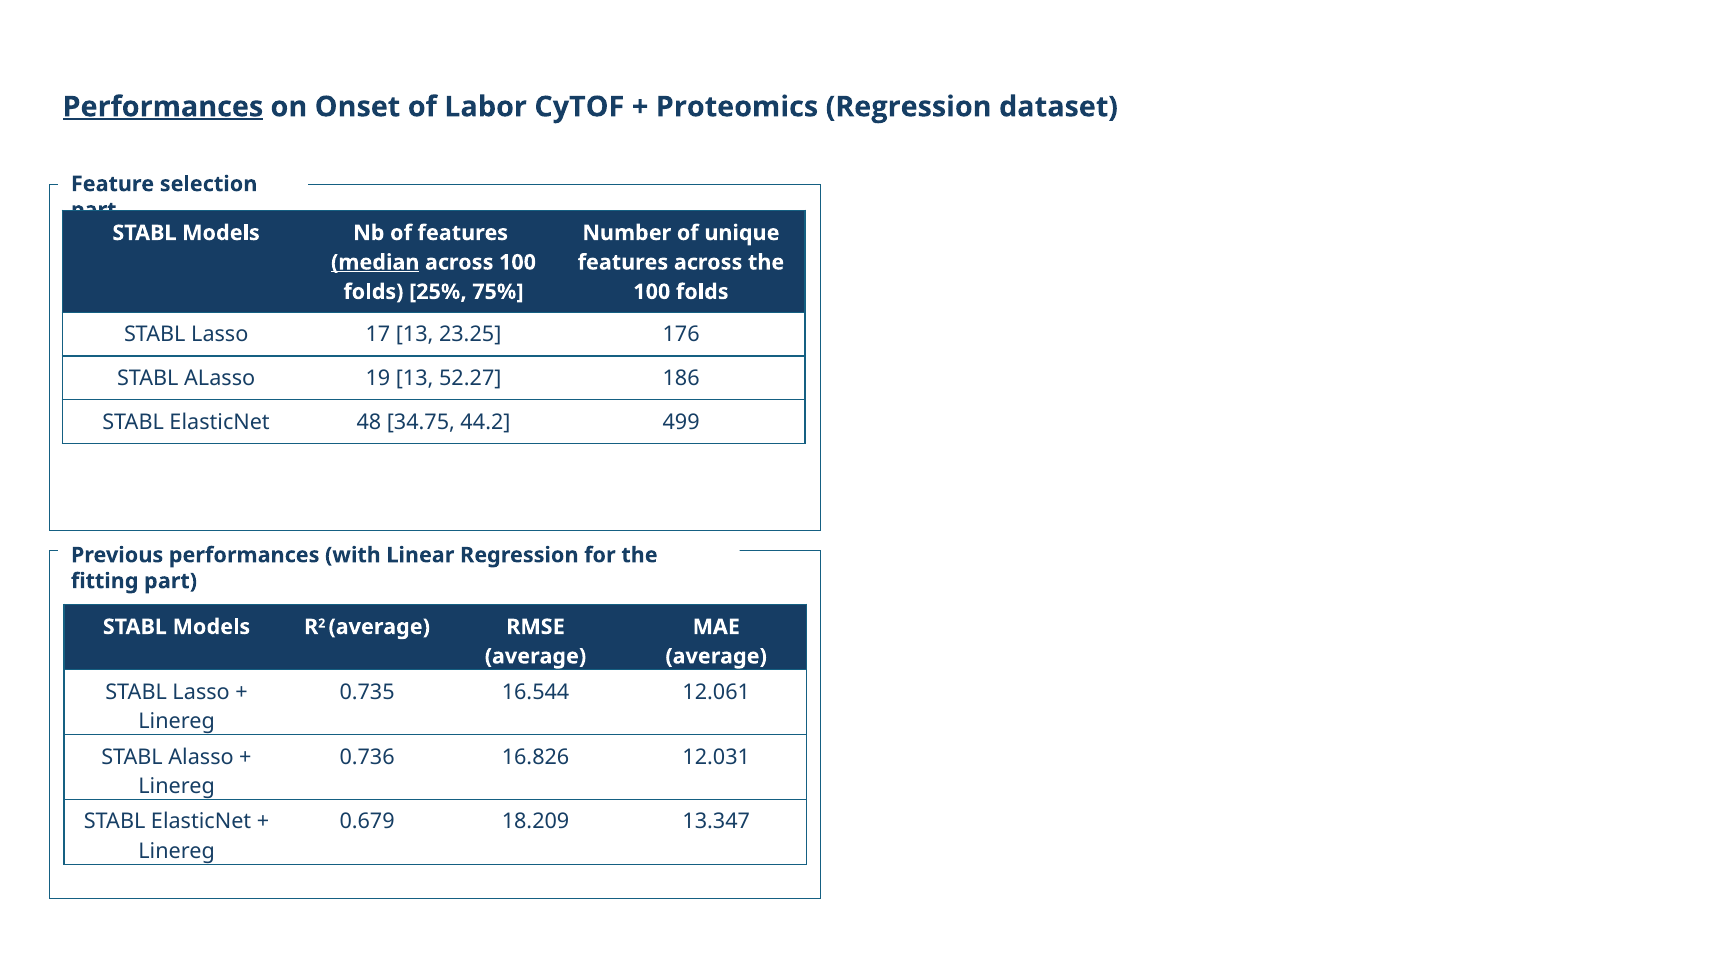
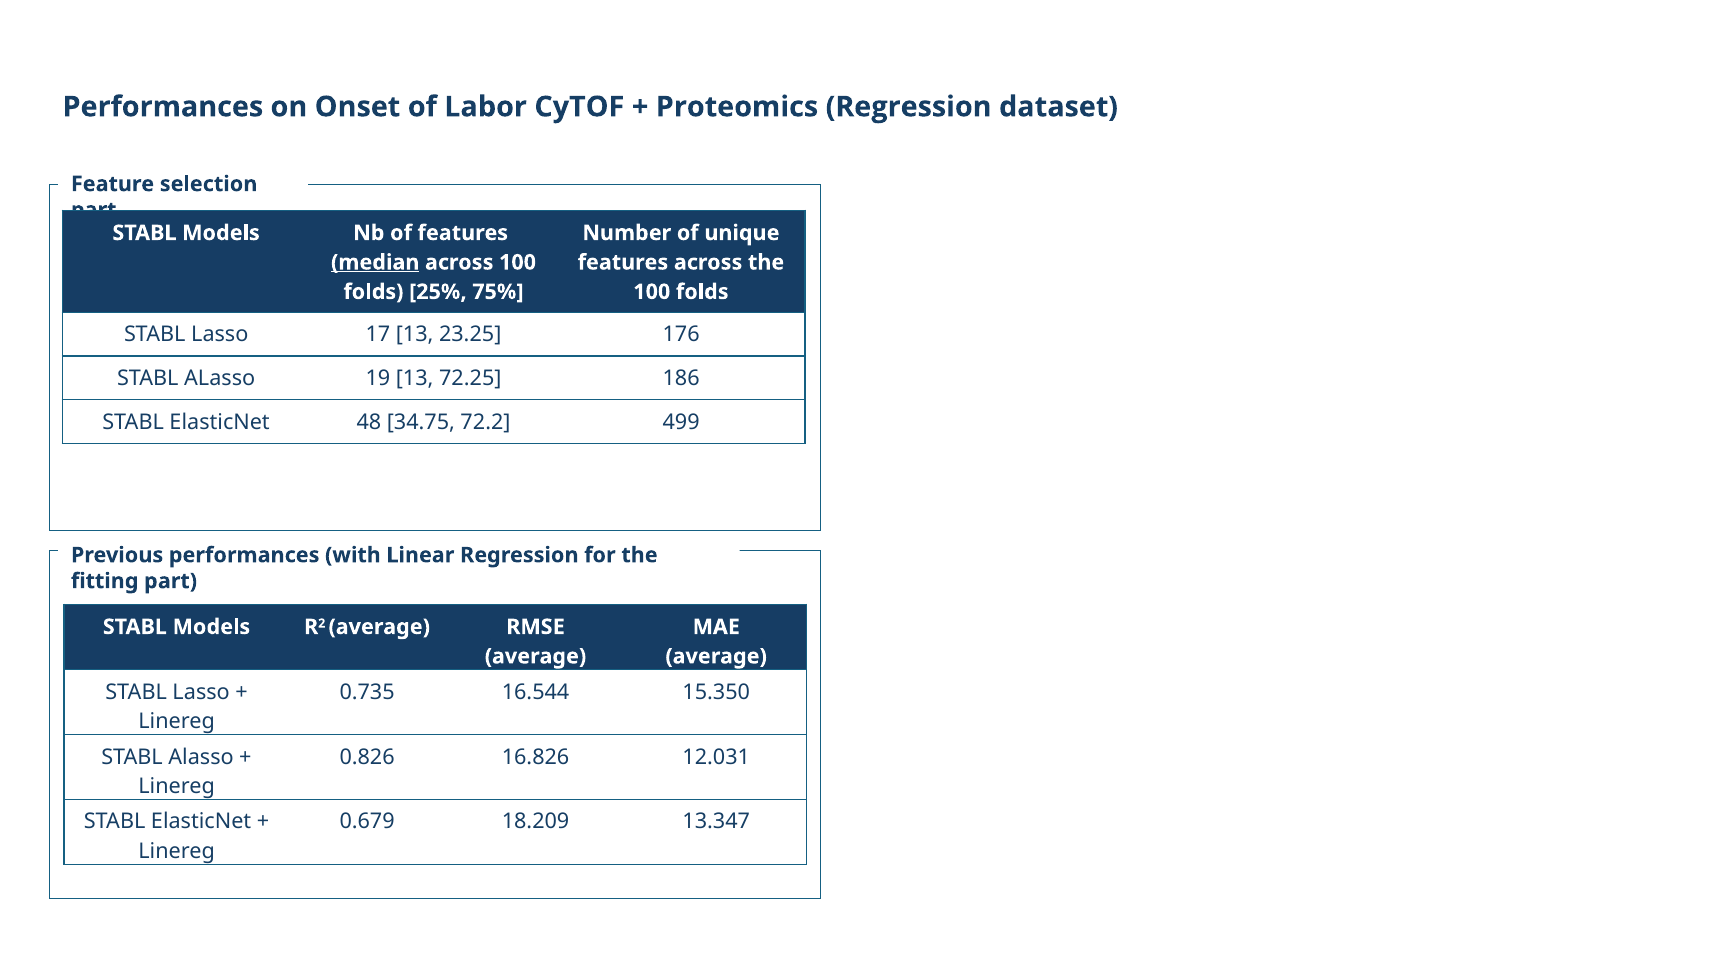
Performances underline: present -> none (163, 107)
52.27: 52.27 -> 72.25 (470, 378)
44.2: 44.2 -> 72.2 (486, 422)
12.061: 12.061 -> 15.350 (716, 692)
0.736: 0.736 -> 0.826 (367, 757)
